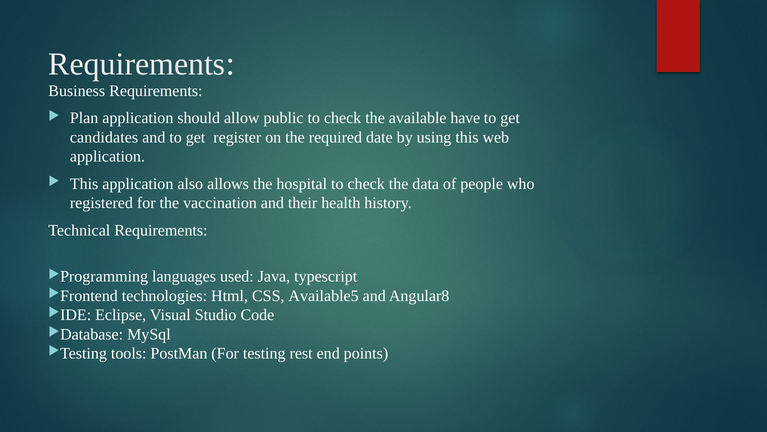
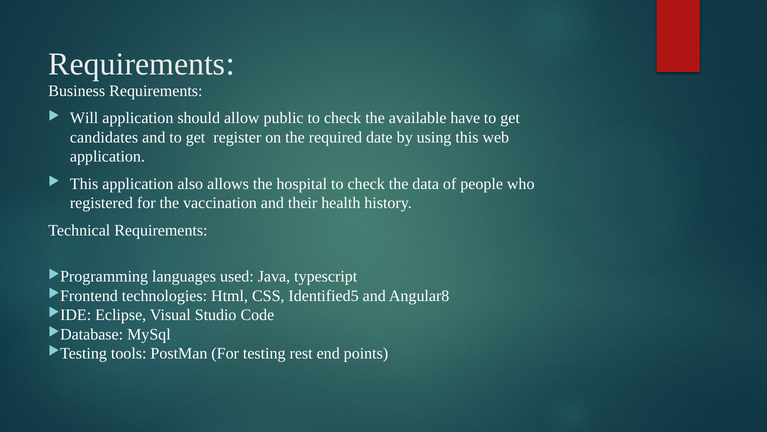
Plan: Plan -> Will (84, 118)
Available5: Available5 -> Identified5 (324, 295)
